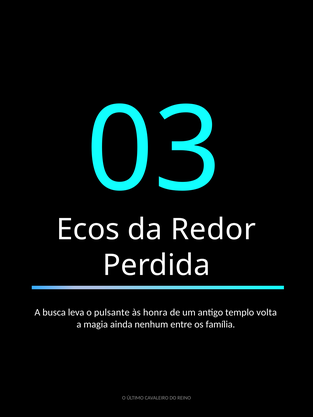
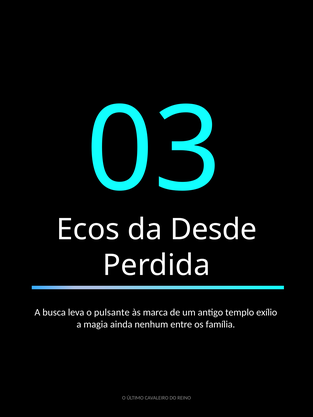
Redor: Redor -> Desde (213, 230)
honra: honra -> marca (155, 313)
volta: volta -> exílio (267, 313)
